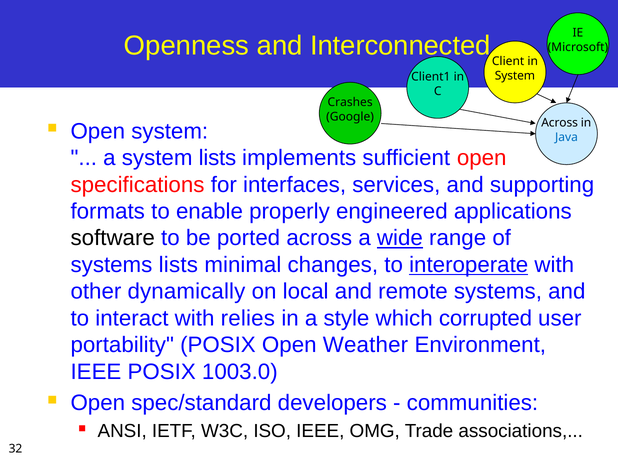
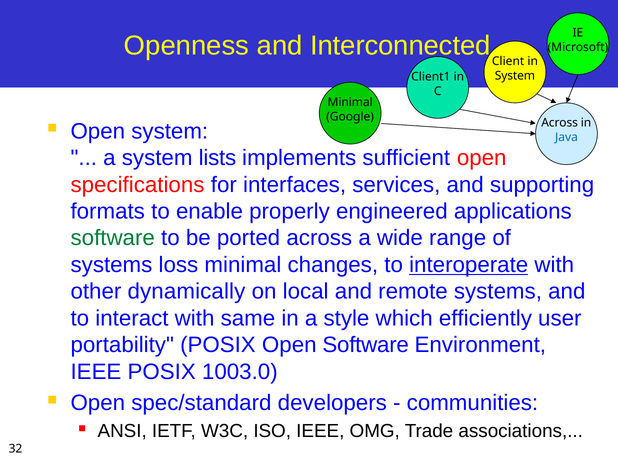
Crashes: Crashes -> Minimal (350, 103)
software colour: black -> green (113, 238)
wide underline: present -> none (400, 238)
systems lists: lists -> loss (178, 265)
relies: relies -> same (248, 319)
corrupted: corrupted -> efficiently (485, 319)
Open Weather: Weather -> Software (366, 345)
